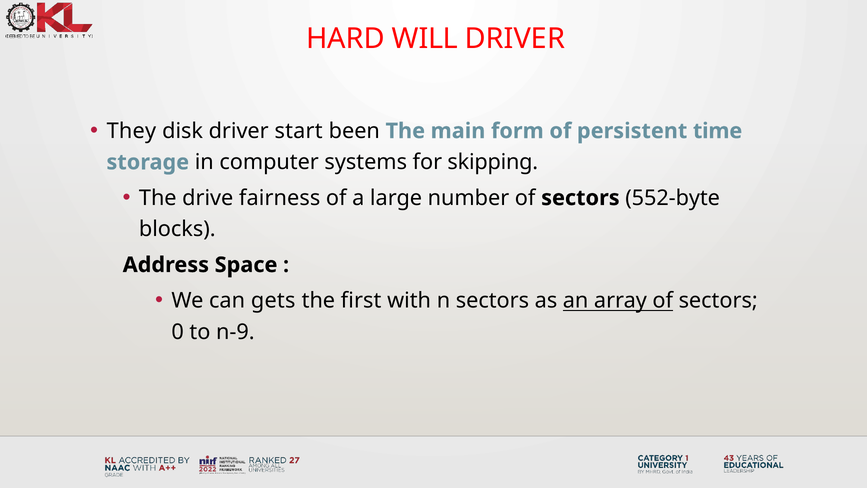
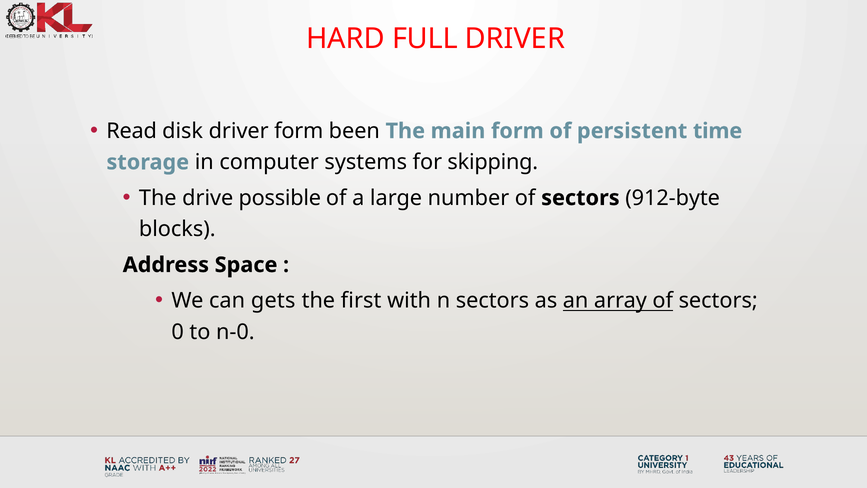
WILL: WILL -> FULL (425, 39)
They: They -> Read (132, 131)
driver start: start -> form (299, 131)
fairness: fairness -> possible (280, 198)
552-byte: 552-byte -> 912-byte (673, 198)
n-9: n-9 -> n-0 (235, 332)
